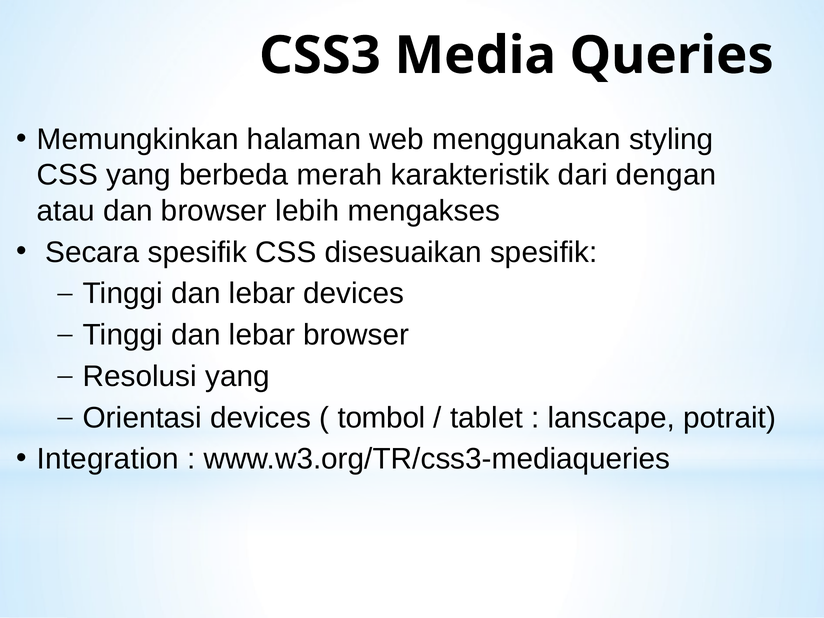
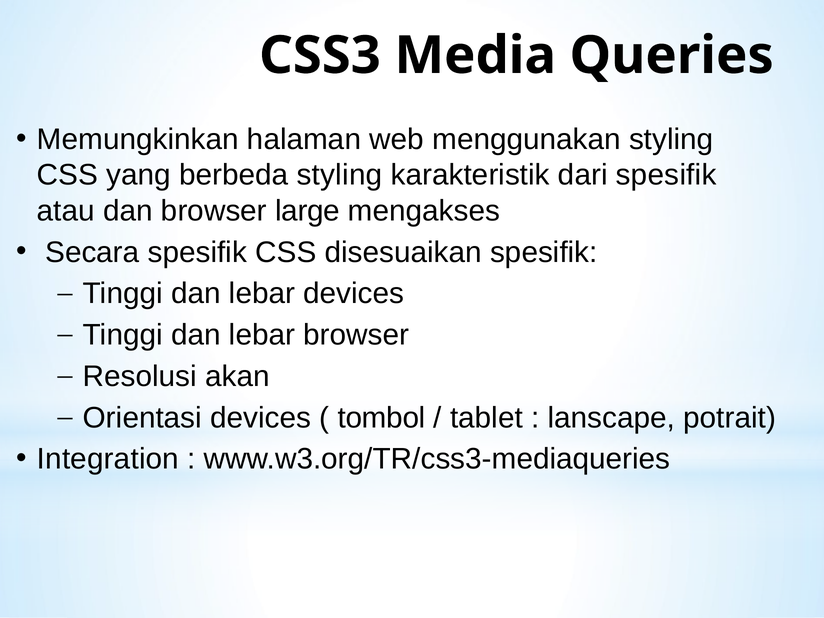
berbeda merah: merah -> styling (340, 175)
dari dengan: dengan -> spesifik (666, 175)
lebih: lebih -> large (308, 211)
Resolusi yang: yang -> akan (237, 376)
